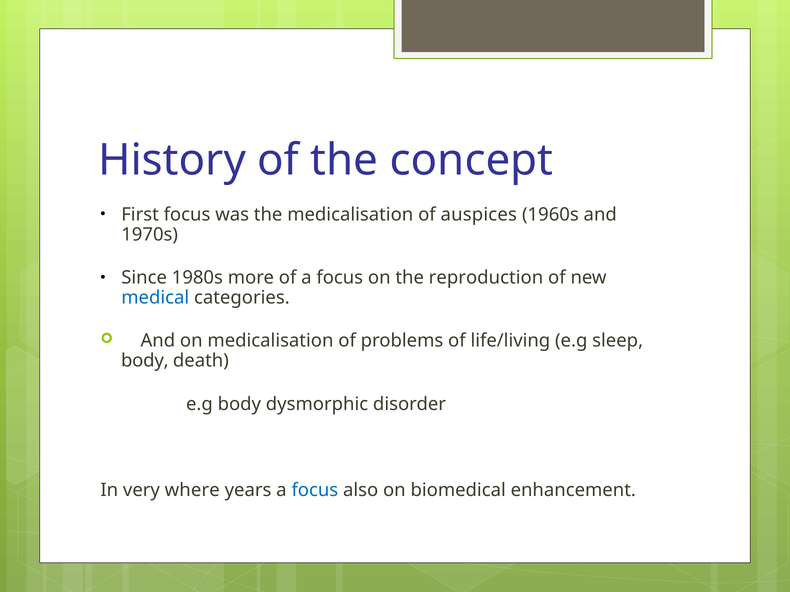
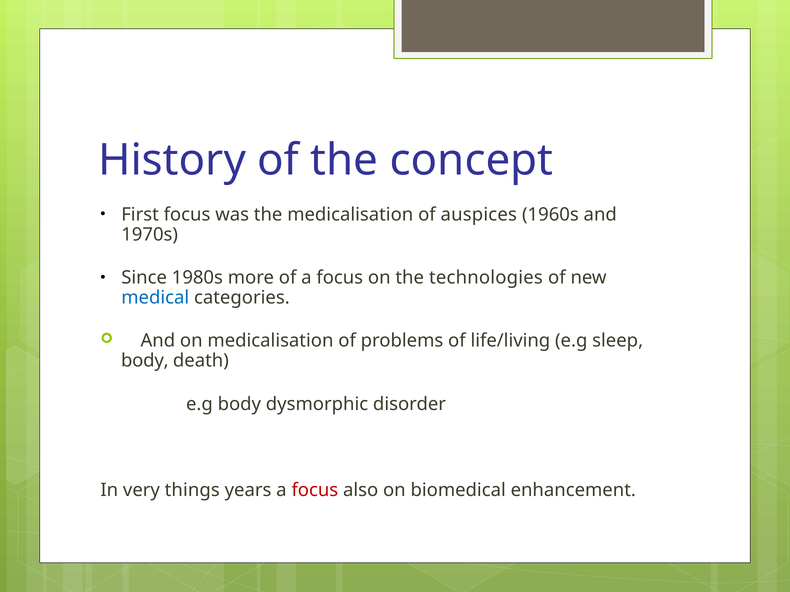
reproduction: reproduction -> technologies (486, 278)
where: where -> things (192, 491)
focus colour: blue -> red (315, 491)
